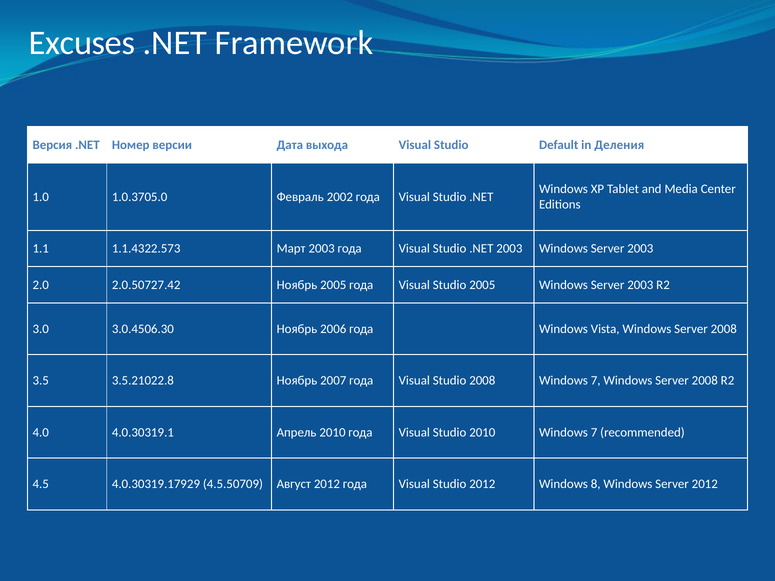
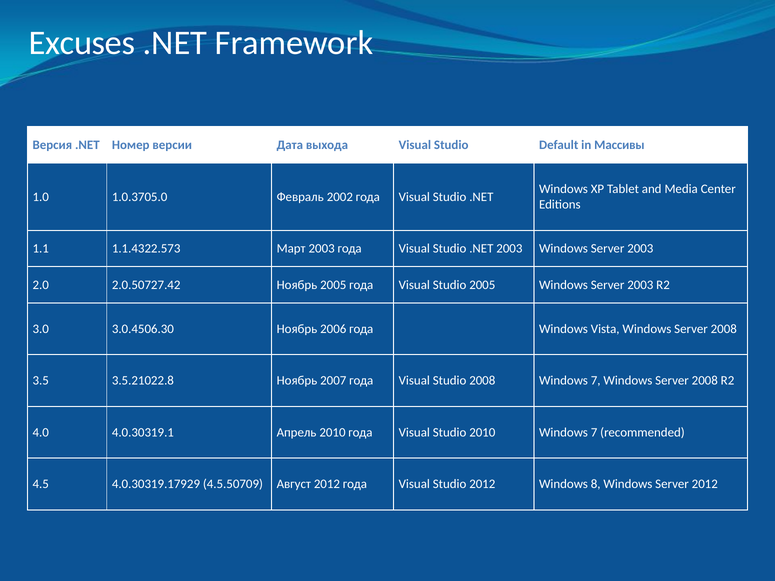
Деления: Деления -> Массивы (619, 145)
